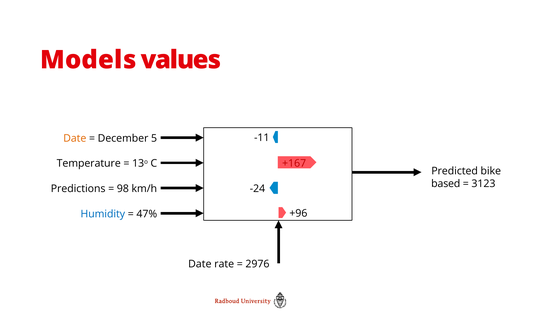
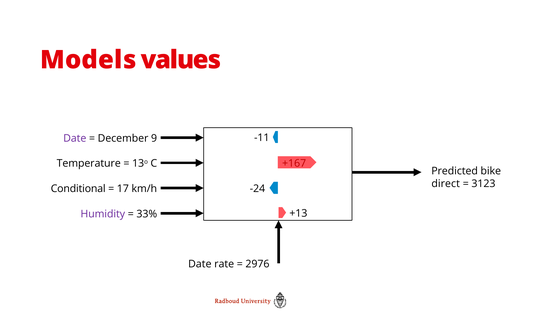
Date colour: orange -> purple (75, 138)
5: 5 -> 9 (154, 138)
based: based -> direct (446, 183)
Predictions: Predictions -> Conditional (78, 188)
98: 98 -> 17 (123, 188)
+96: +96 -> +13 (298, 213)
Humidity colour: blue -> purple (103, 214)
47%: 47% -> 33% (147, 214)
